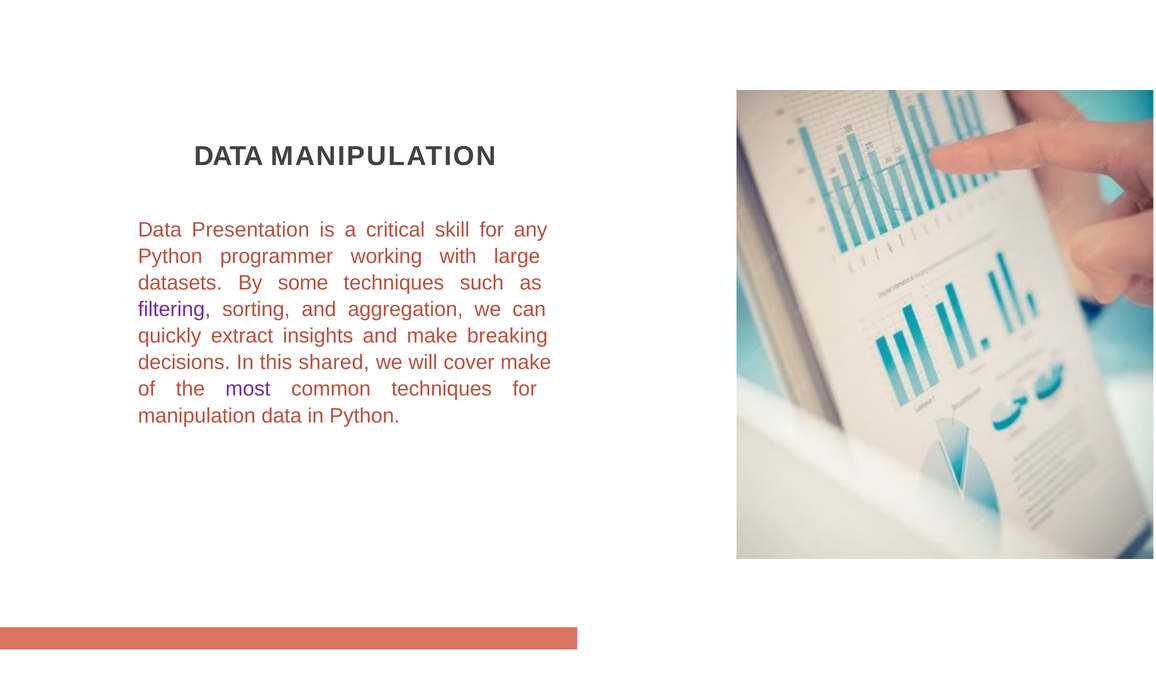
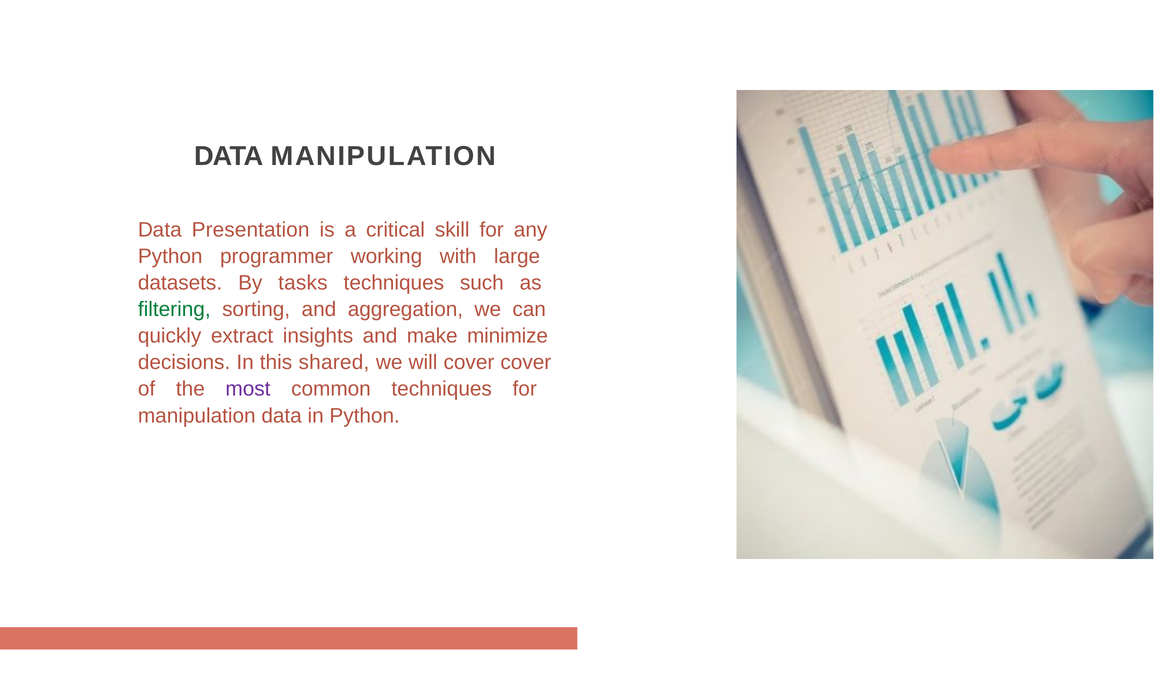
some: some -> tasks (303, 283)
ﬁltering colour: purple -> green (174, 309)
breaking: breaking -> minimize (508, 336)
cover make: make -> cover (526, 362)
